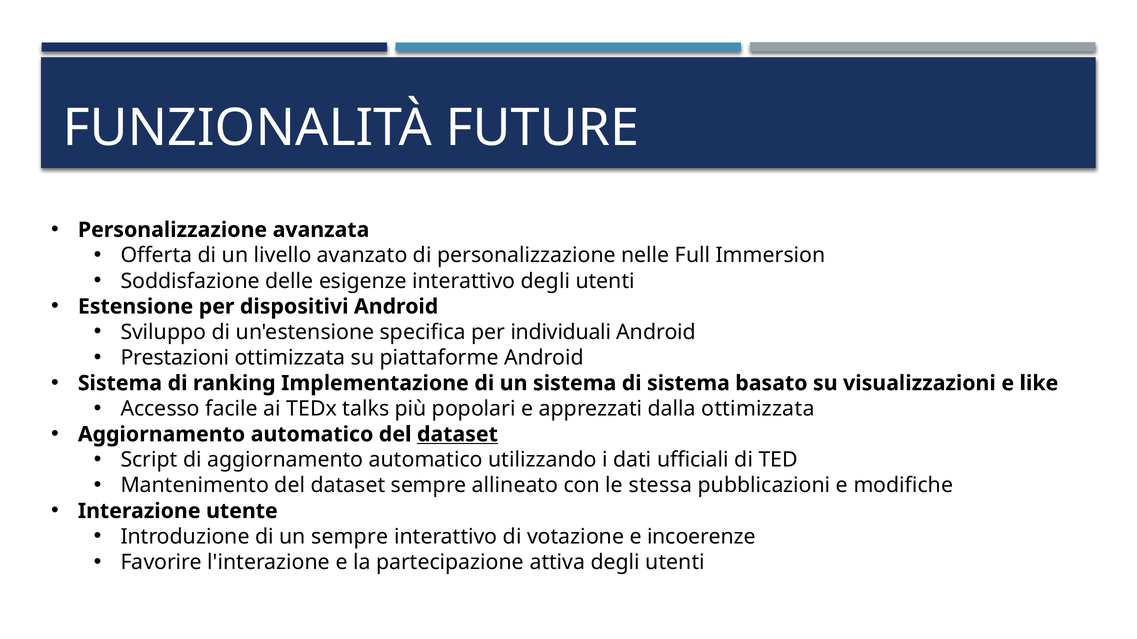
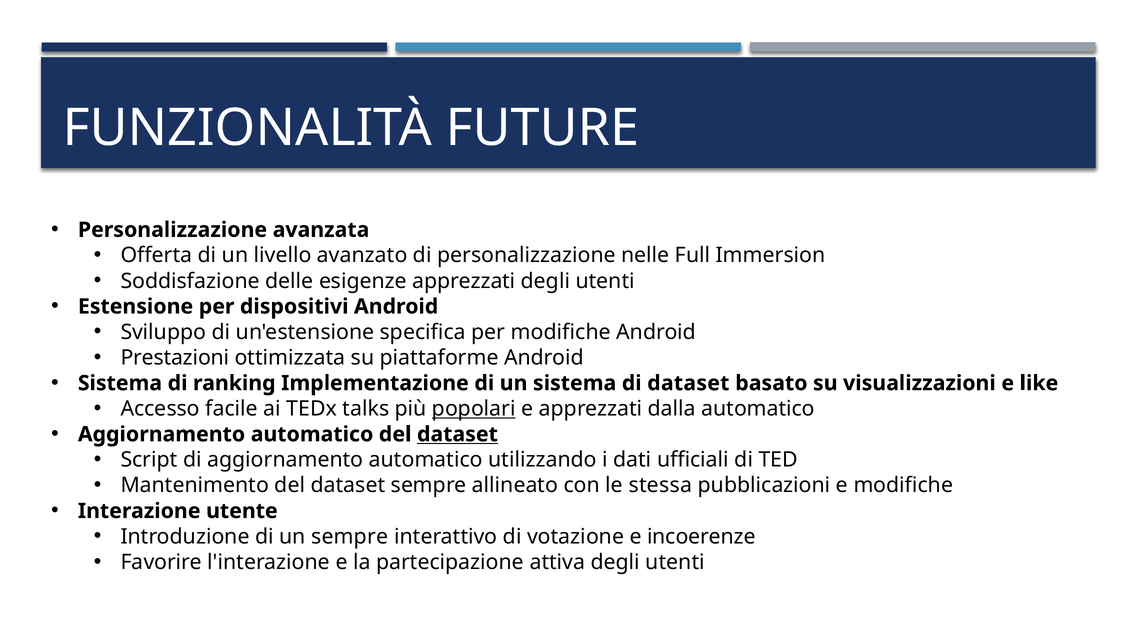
esigenze interattivo: interattivo -> apprezzati (464, 281)
per individuali: individuali -> modifiche (561, 332)
di sistema: sistema -> dataset (688, 384)
popolari underline: none -> present (474, 409)
dalla ottimizzata: ottimizzata -> automatico (758, 409)
